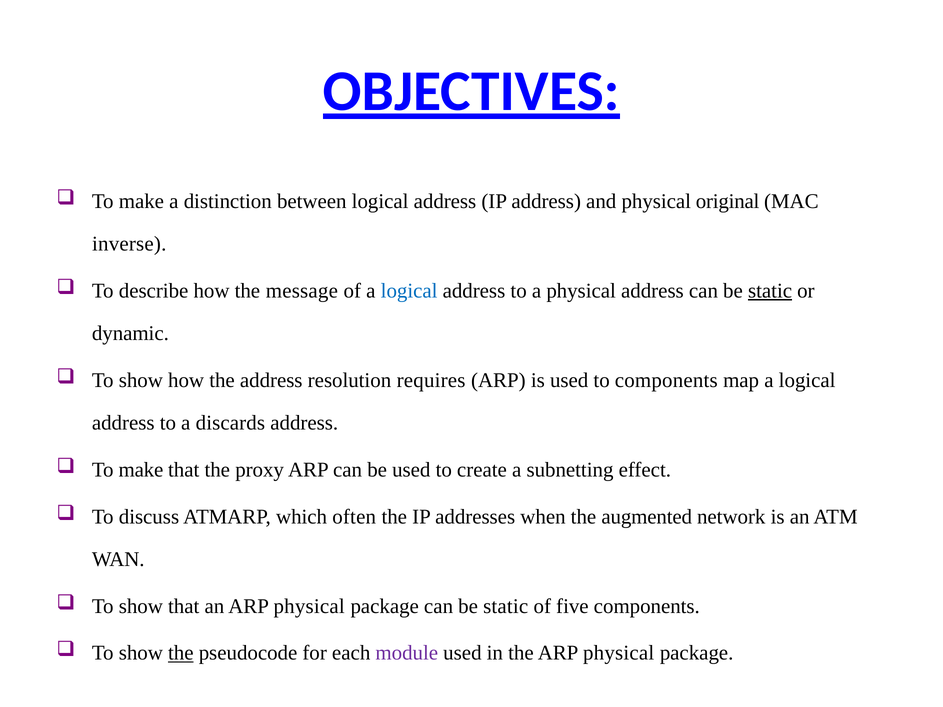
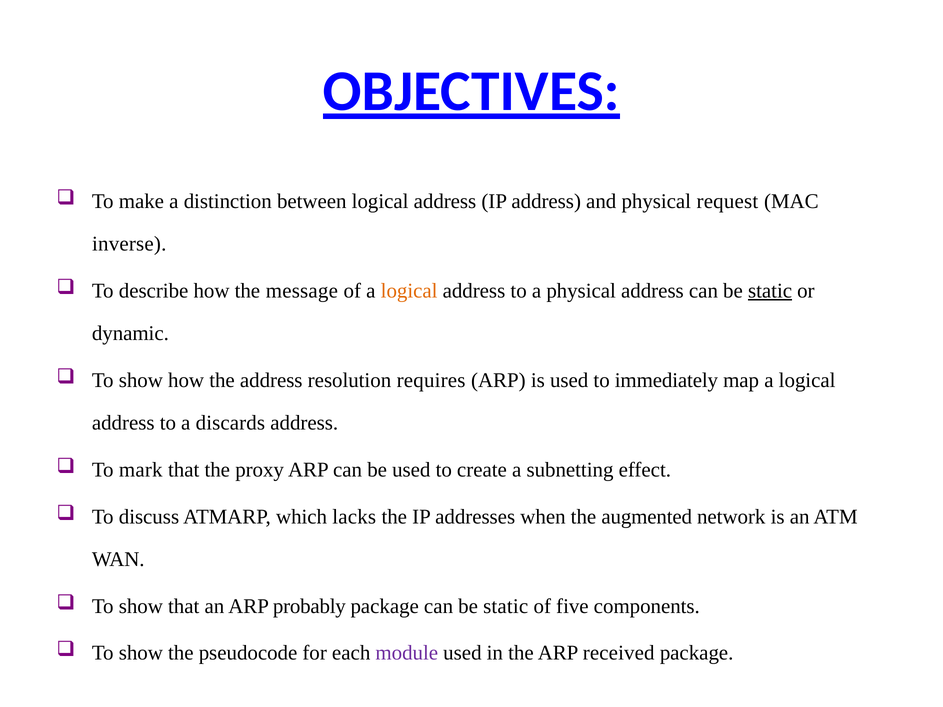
original: original -> request (727, 201)
logical colour: blue -> orange (409, 291)
to components: components -> immediately (666, 380)
make: make -> mark (141, 470)
often: often -> lacks (354, 517)
an ARP physical: physical -> probably (309, 606)
the underline: present -> none (181, 653)
the ARP physical: physical -> received (619, 653)
